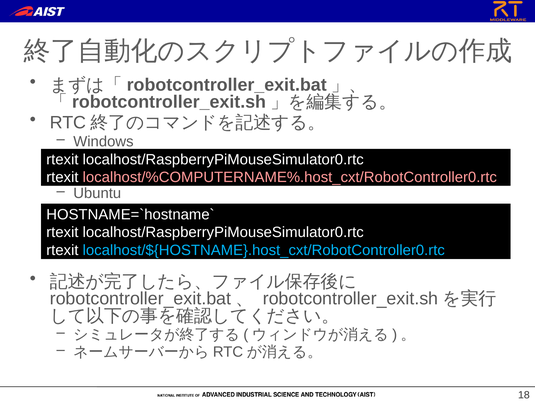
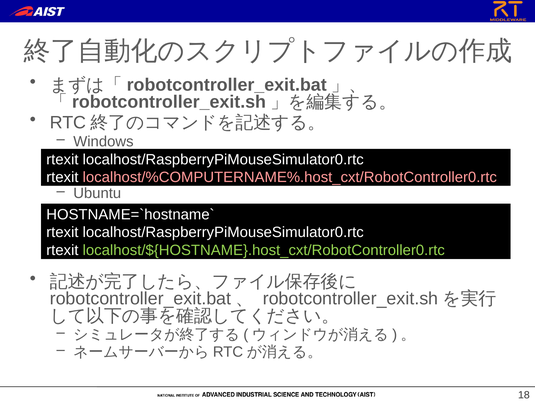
localhost/${HOSTNAME}.host_cxt/RobotController0.rtc colour: light blue -> light green (264, 250)
